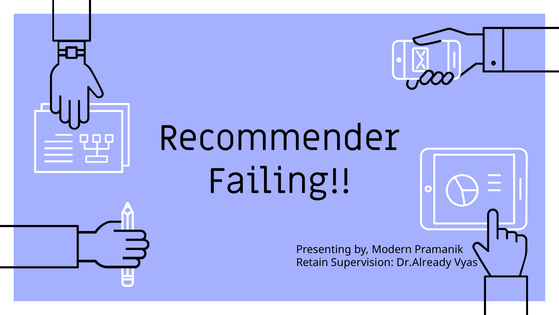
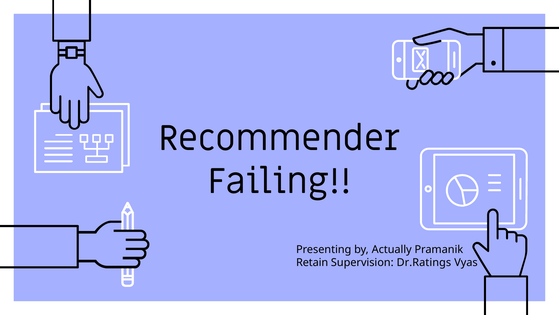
Modern: Modern -> Actually (392, 249)
Dr.Already: Dr.Already -> Dr.Ratings (424, 262)
